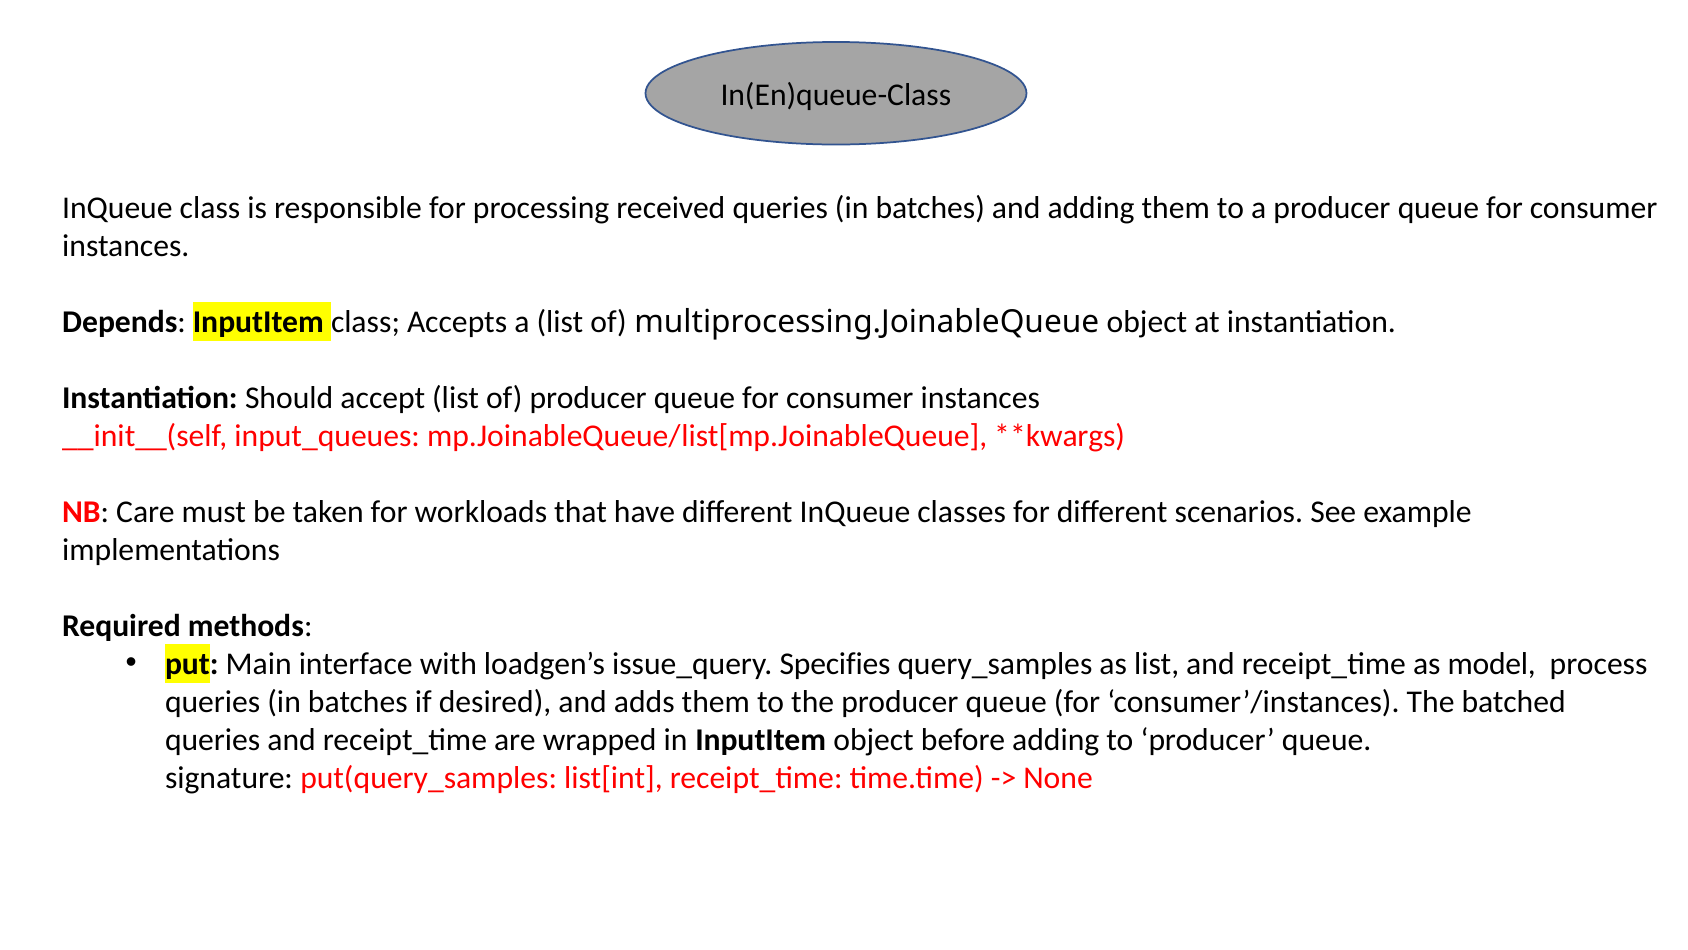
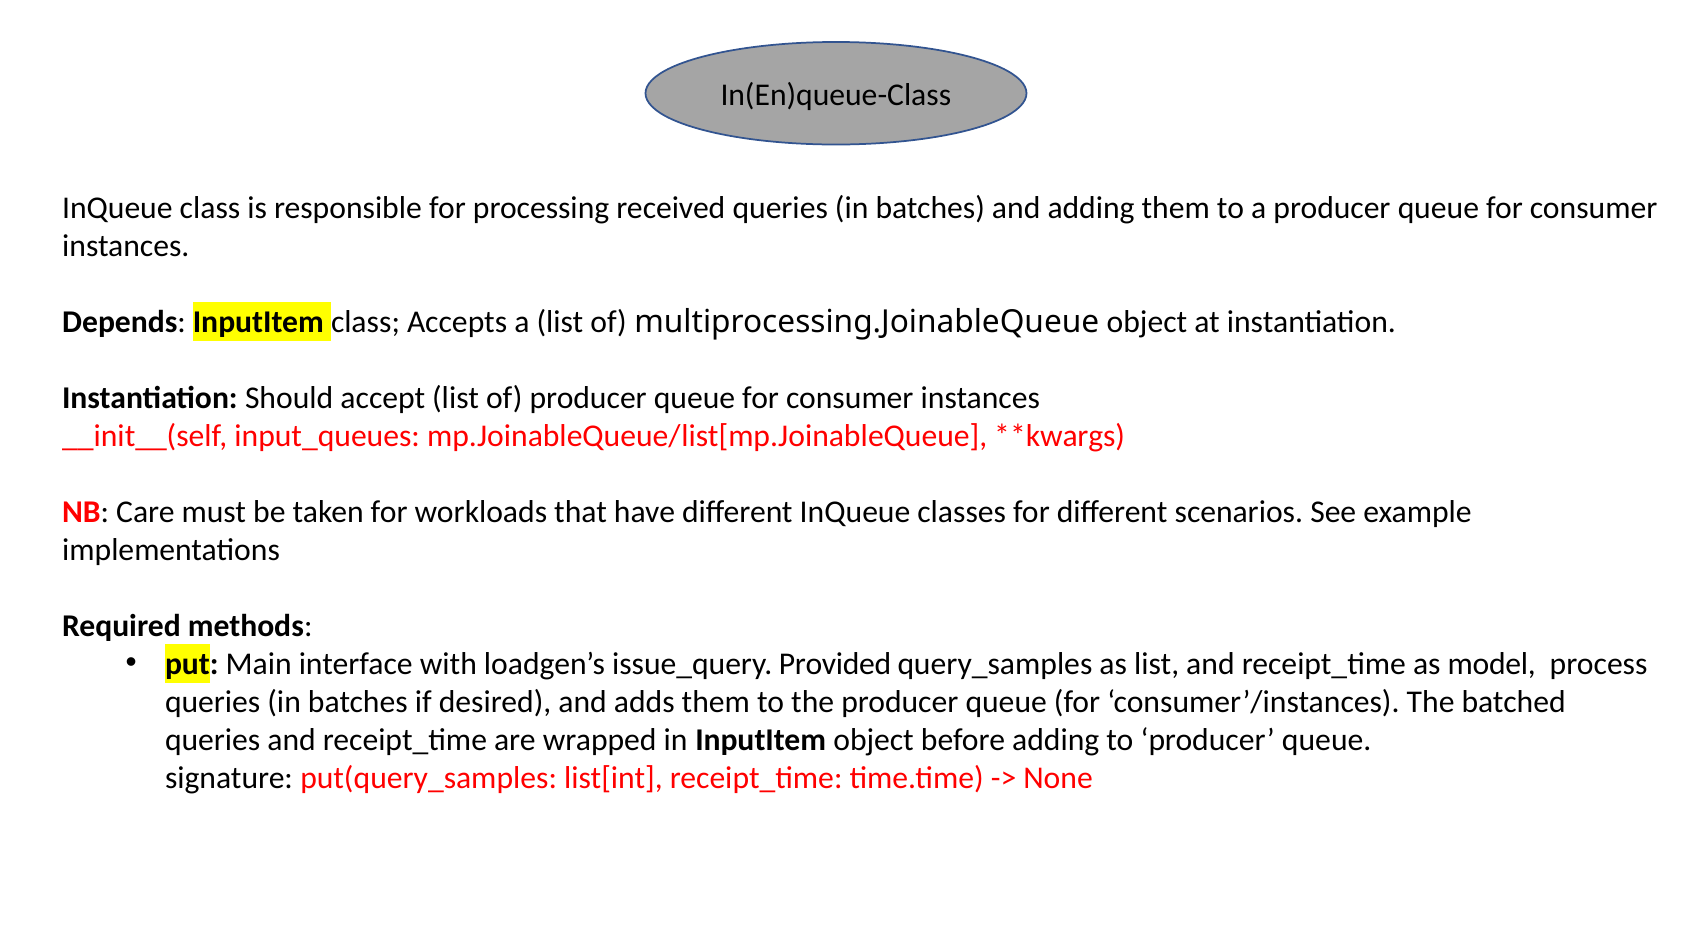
Specifies: Specifies -> Provided (835, 664)
